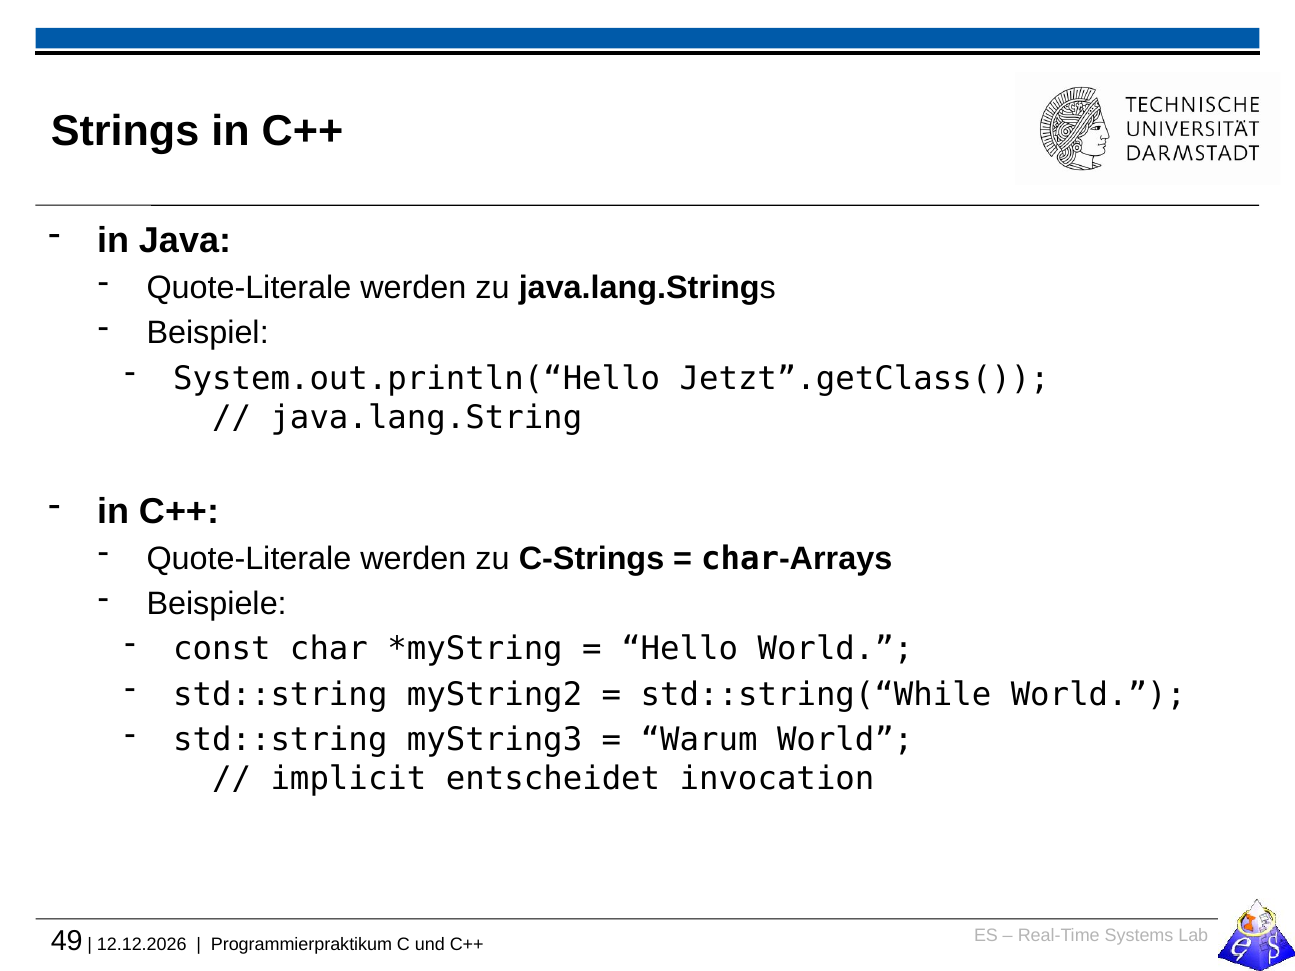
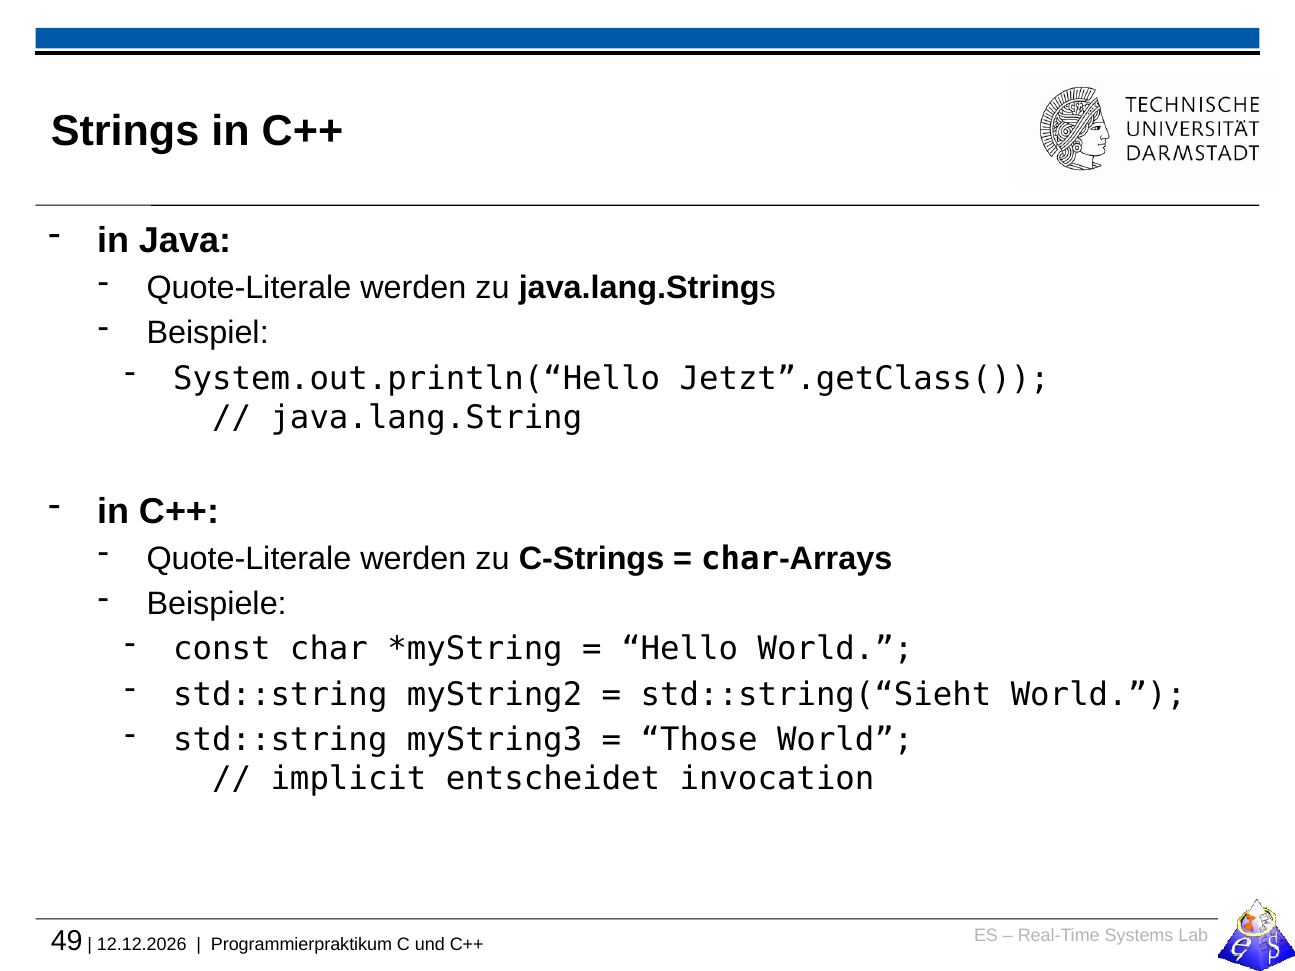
std::string(“While: std::string(“While -> std::string(“Sieht (816, 695)
Warum: Warum -> Those (699, 740)
